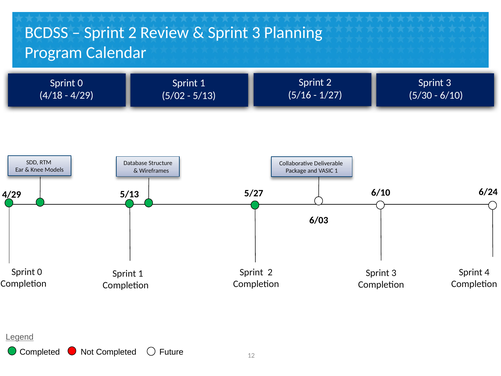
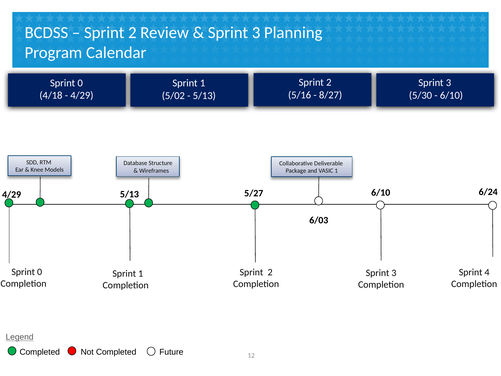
1/27: 1/27 -> 8/27 (331, 95)
